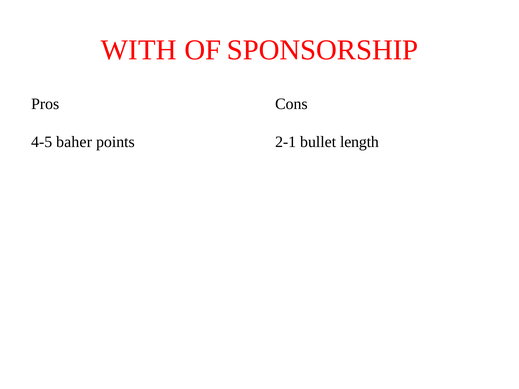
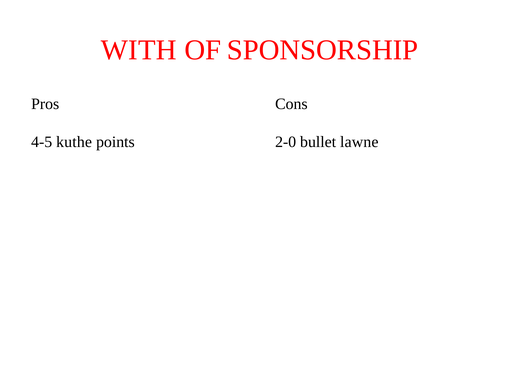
baher: baher -> kuthe (74, 142)
2-1: 2-1 -> 2-0 (286, 142)
length: length -> lawne (359, 142)
